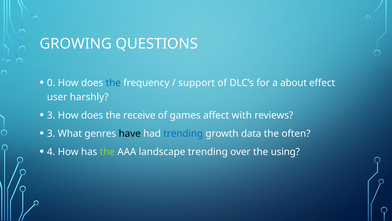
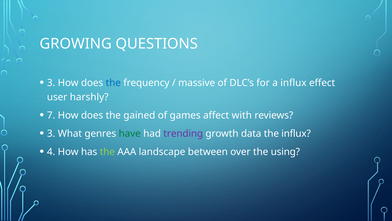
0: 0 -> 3 (51, 83)
support: support -> massive (197, 83)
a about: about -> influx (293, 83)
3: 3 -> 7 (51, 115)
receive: receive -> gained (139, 115)
have colour: black -> green (130, 133)
trending colour: blue -> purple (183, 133)
the often: often -> influx (296, 133)
landscape trending: trending -> between (208, 151)
